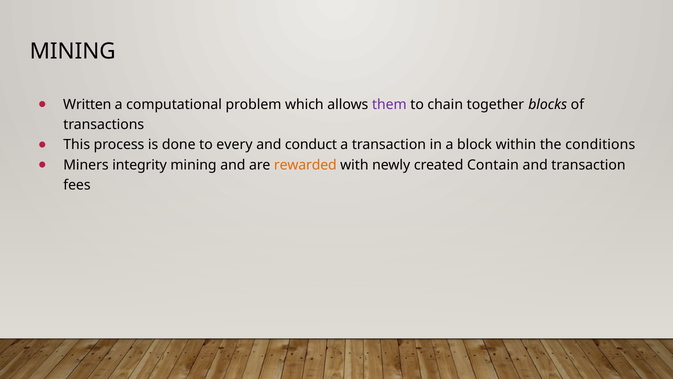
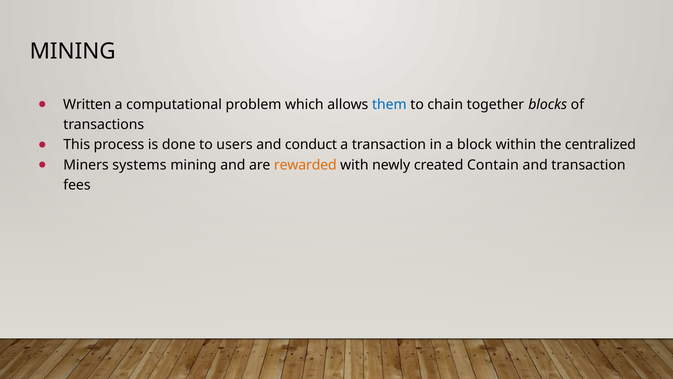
them colour: purple -> blue (389, 104)
every: every -> users (234, 145)
conditions: conditions -> centralized (600, 145)
integrity: integrity -> systems (139, 165)
